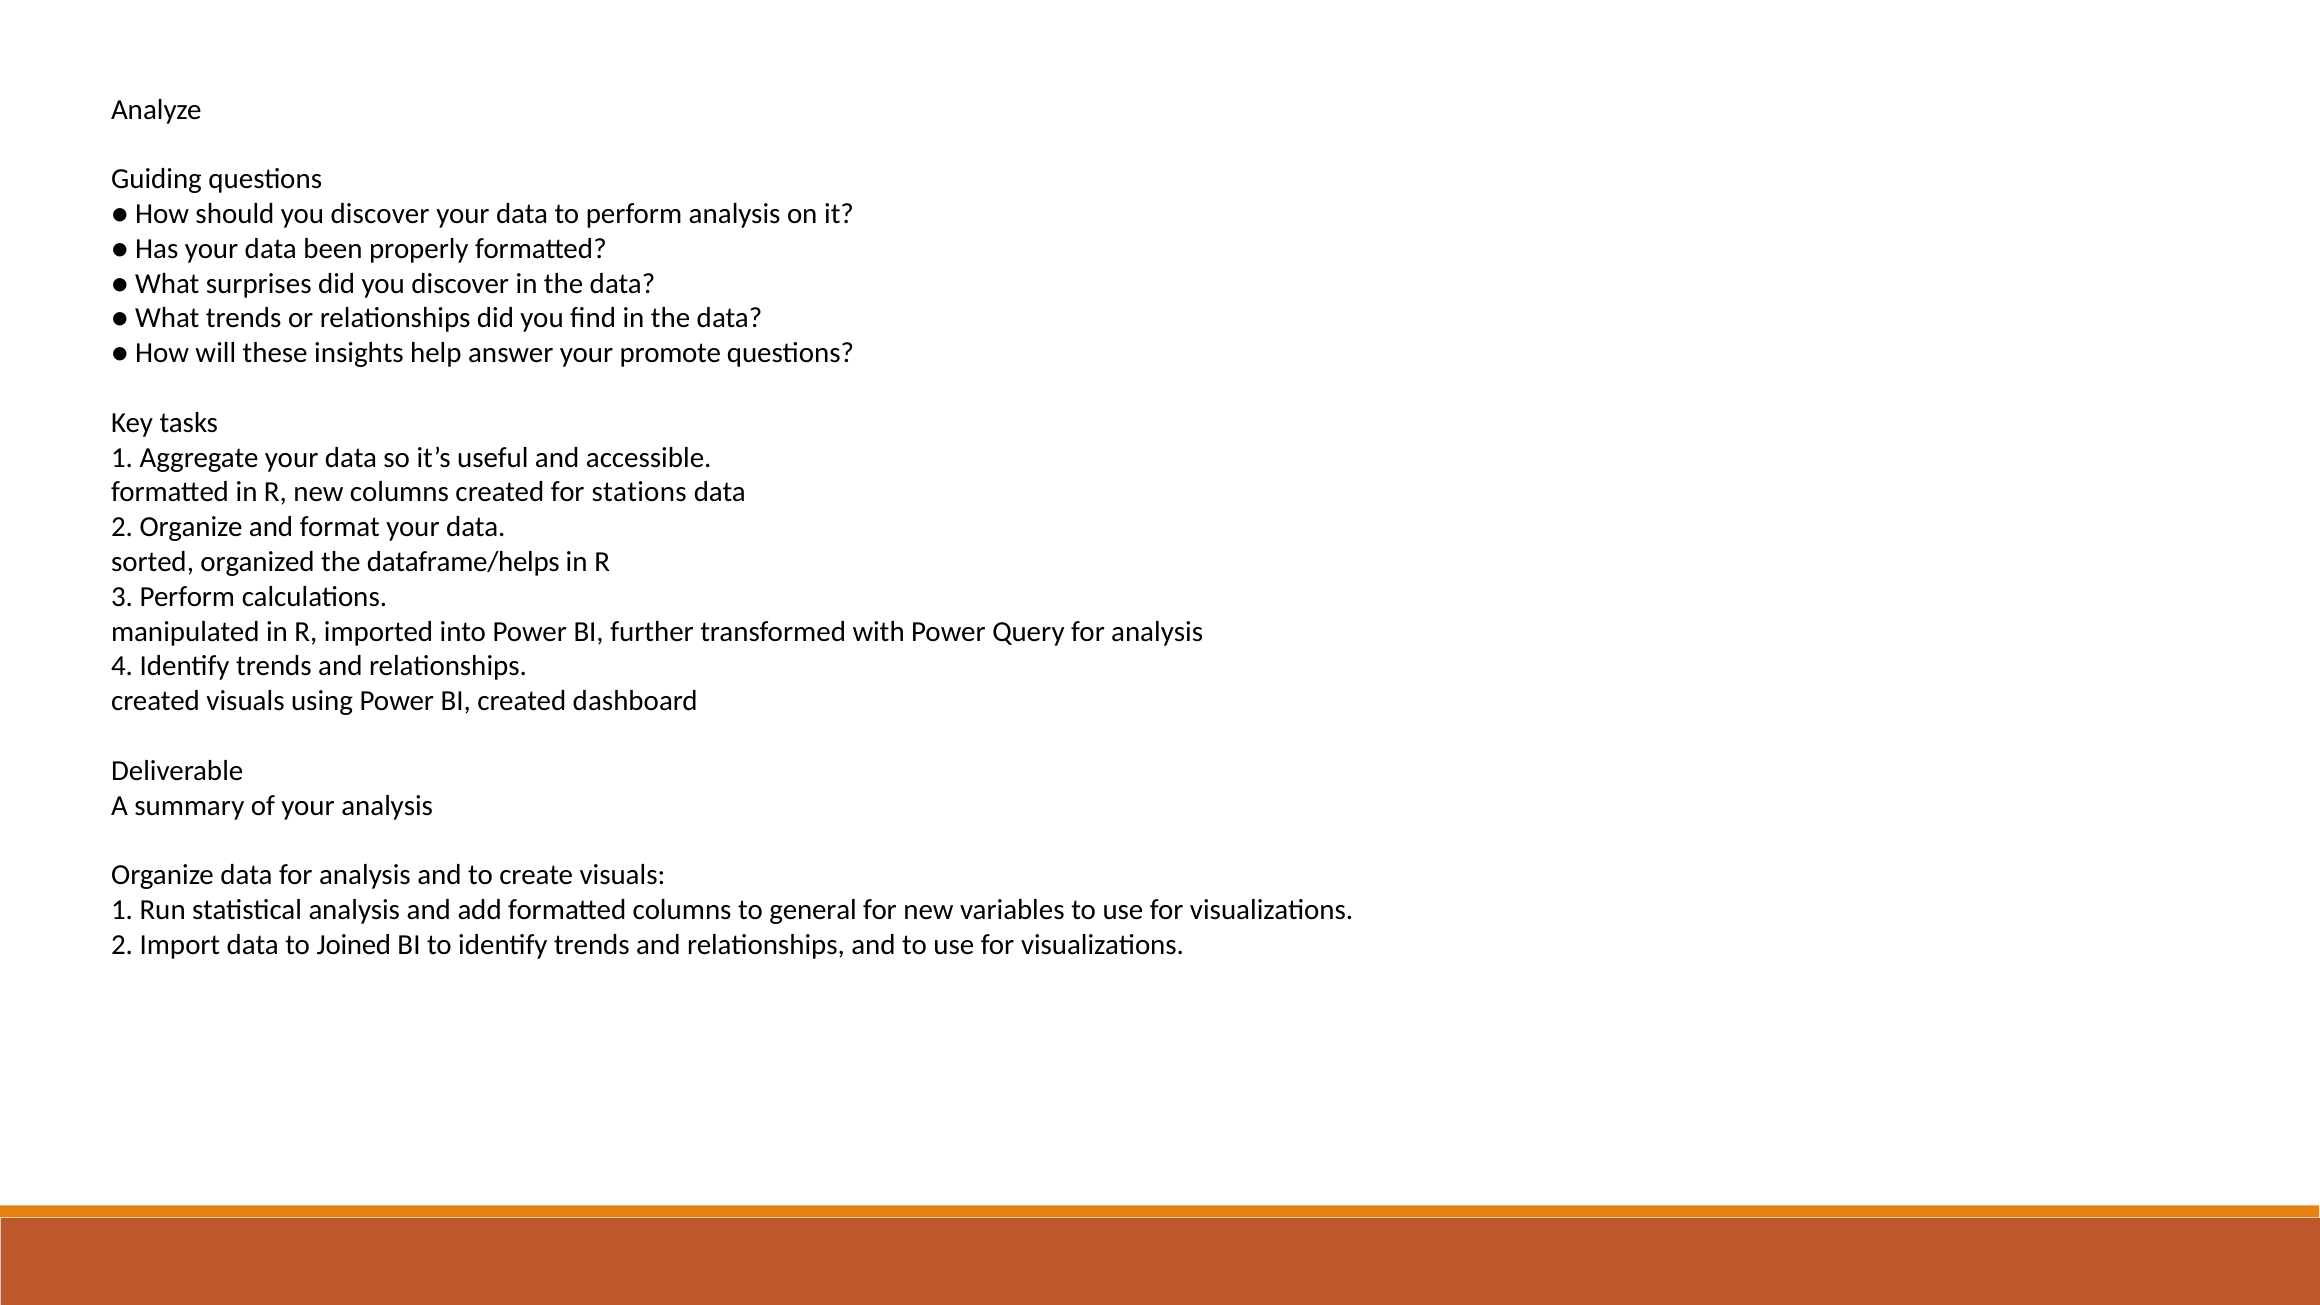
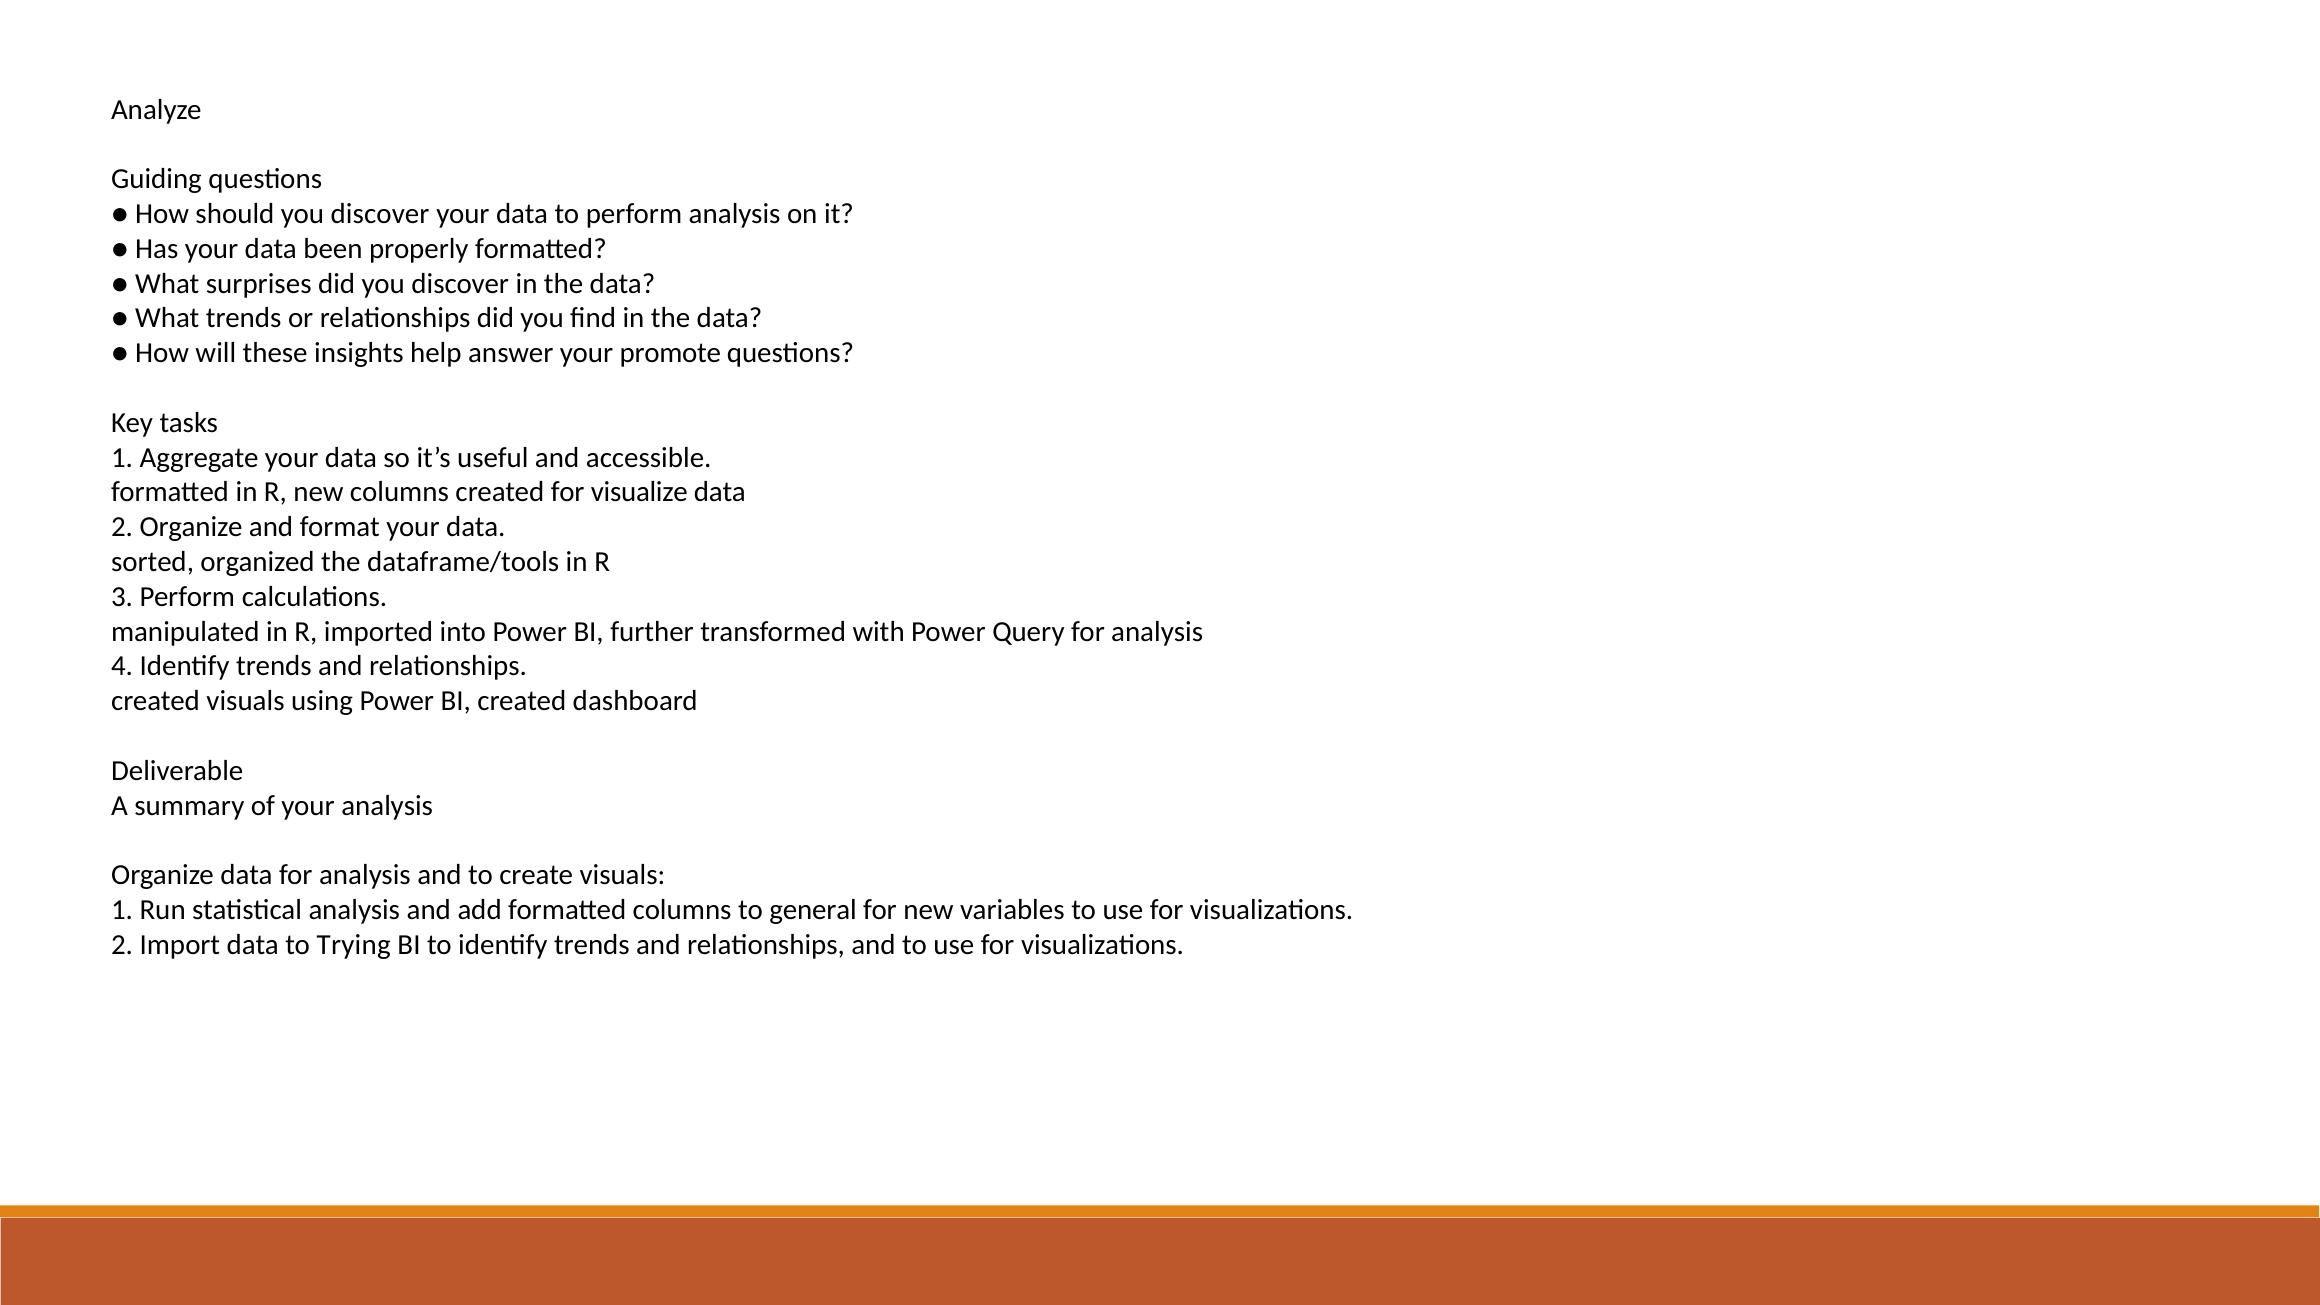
stations: stations -> visualize (639, 492)
dataframe/helps: dataframe/helps -> dataframe/tools (463, 562)
Joined: Joined -> Trying (354, 945)
